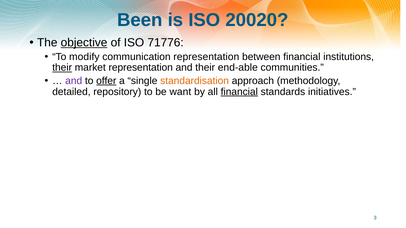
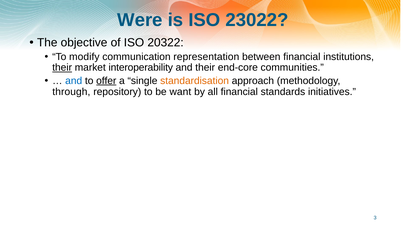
Been: Been -> Were (140, 20)
20020: 20020 -> 23022 (257, 20)
objective underline: present -> none (84, 43)
71776: 71776 -> 20322 (166, 43)
market representation: representation -> interoperability (141, 68)
end-able: end-able -> end-core (238, 68)
and colour: purple -> blue (74, 81)
detailed: detailed -> through (71, 92)
financial underline: present -> none (239, 92)
